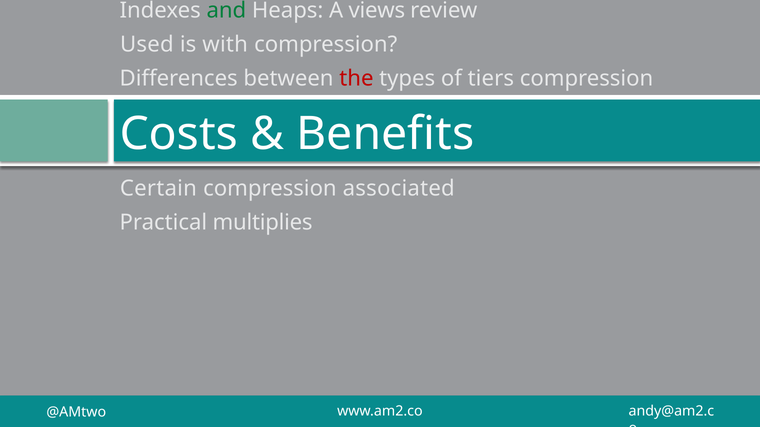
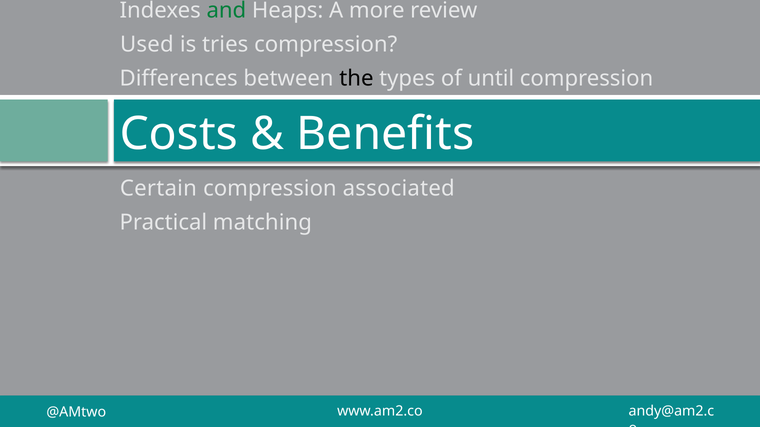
views: views -> more (377, 10)
with: with -> tries (225, 44)
the colour: red -> black (356, 78)
tiers: tiers -> until (491, 78)
multiplies: multiplies -> matching (262, 223)
